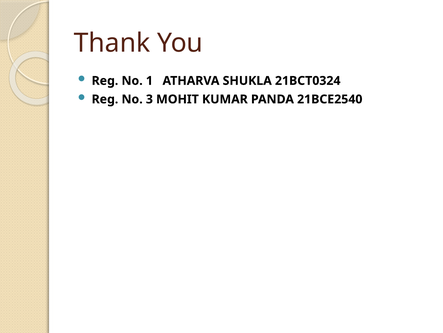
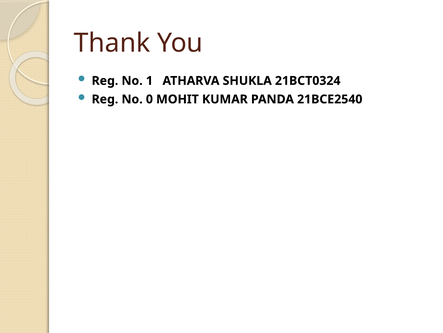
3: 3 -> 0 (149, 99)
